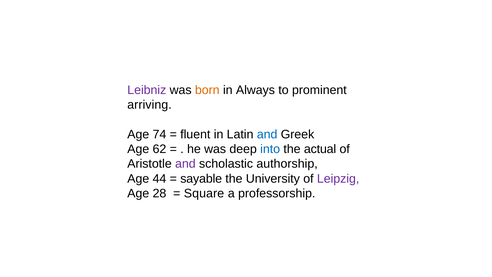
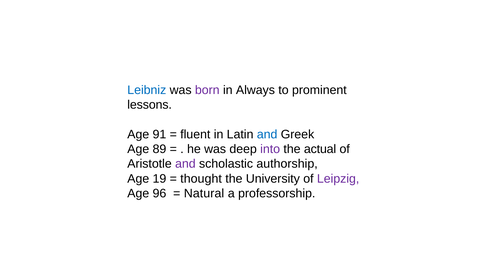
Leibniz colour: purple -> blue (147, 90)
born colour: orange -> purple (207, 90)
arriving: arriving -> lessons (150, 105)
74: 74 -> 91 (159, 134)
62: 62 -> 89 (159, 149)
into colour: blue -> purple (270, 149)
44: 44 -> 19 (159, 178)
sayable: sayable -> thought (201, 178)
28: 28 -> 96 (159, 193)
Square: Square -> Natural (204, 193)
